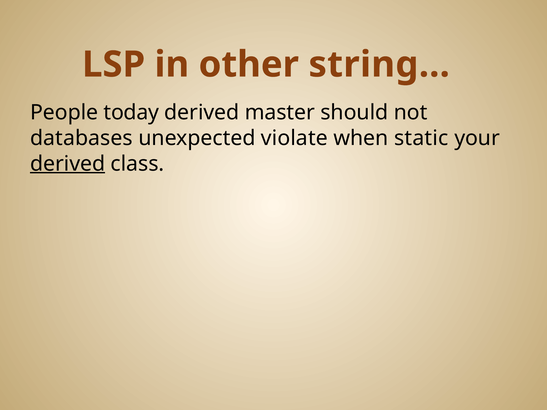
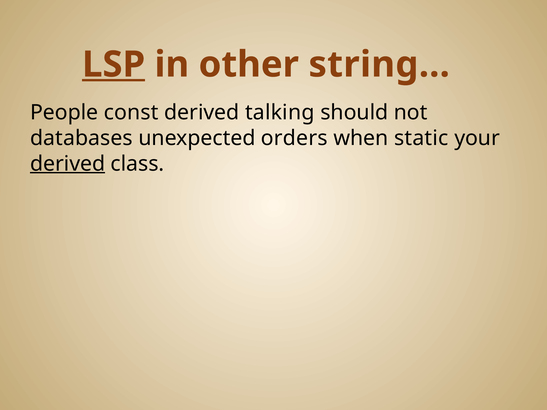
LSP underline: none -> present (114, 65)
today: today -> const (131, 113)
master: master -> talking (280, 113)
violate: violate -> orders (294, 138)
